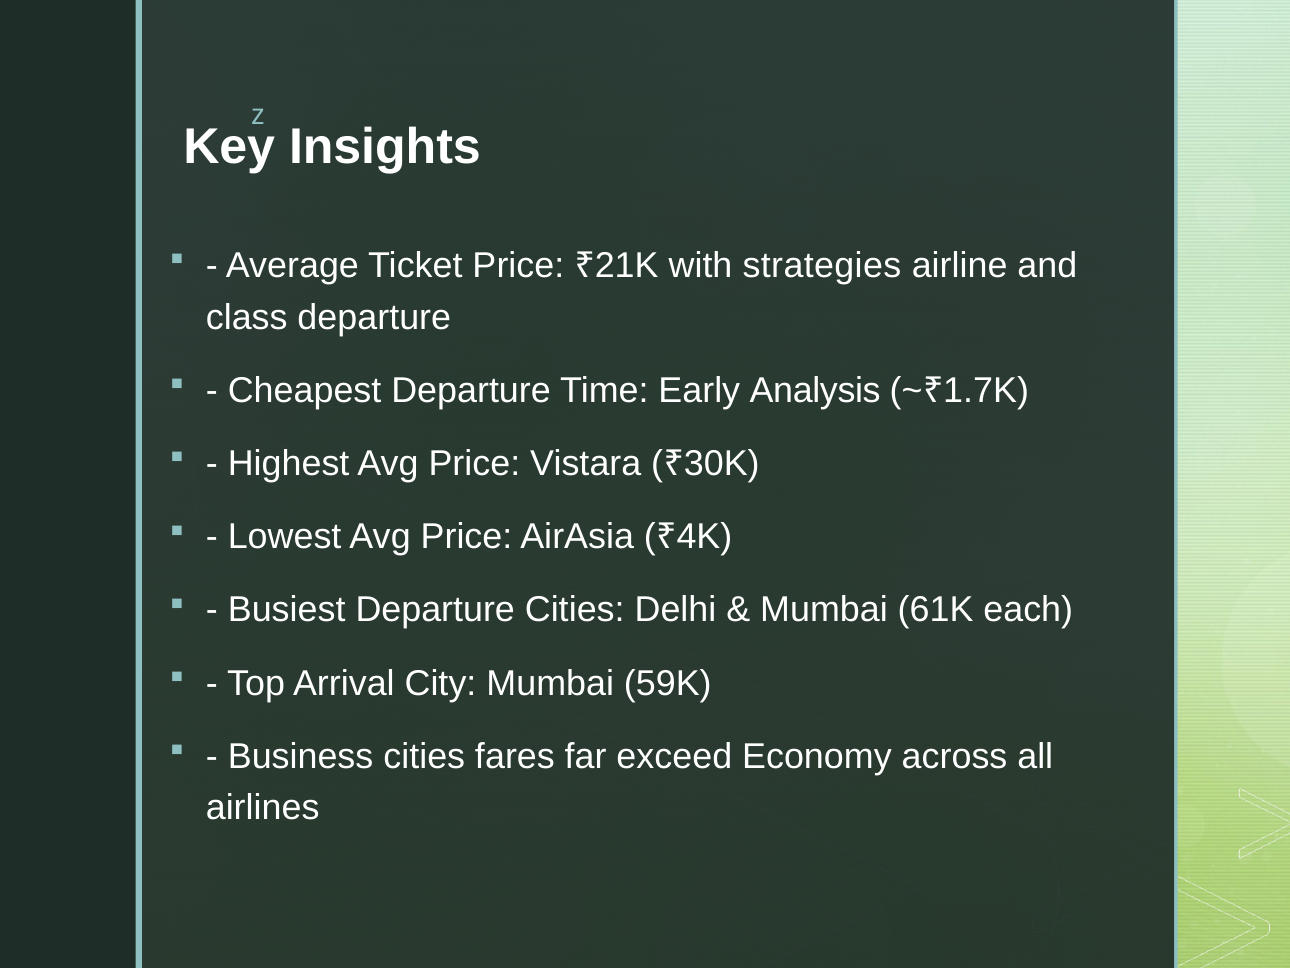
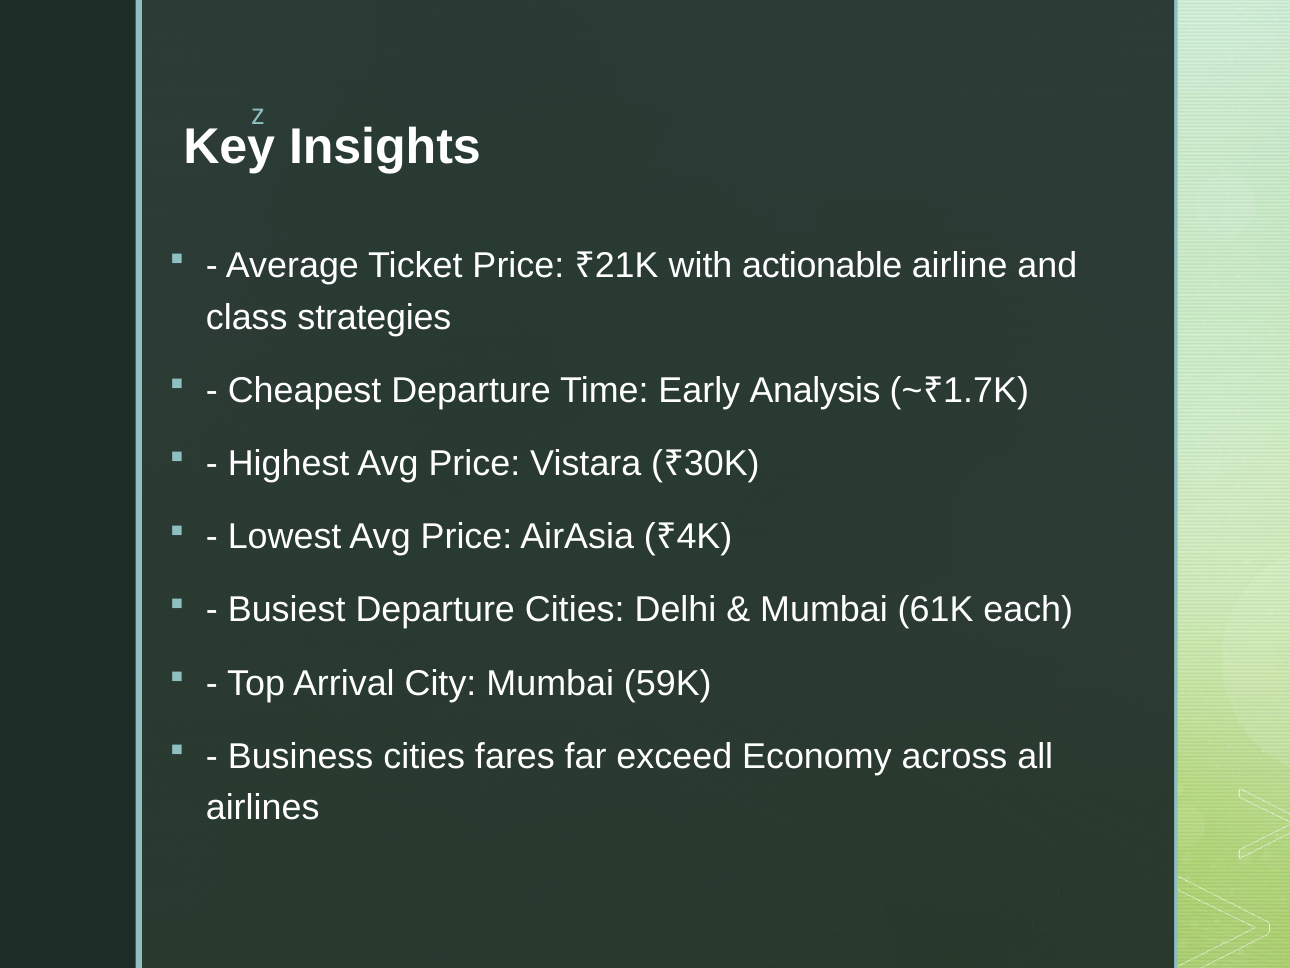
strategies: strategies -> actionable (822, 266)
class departure: departure -> strategies (374, 317)
